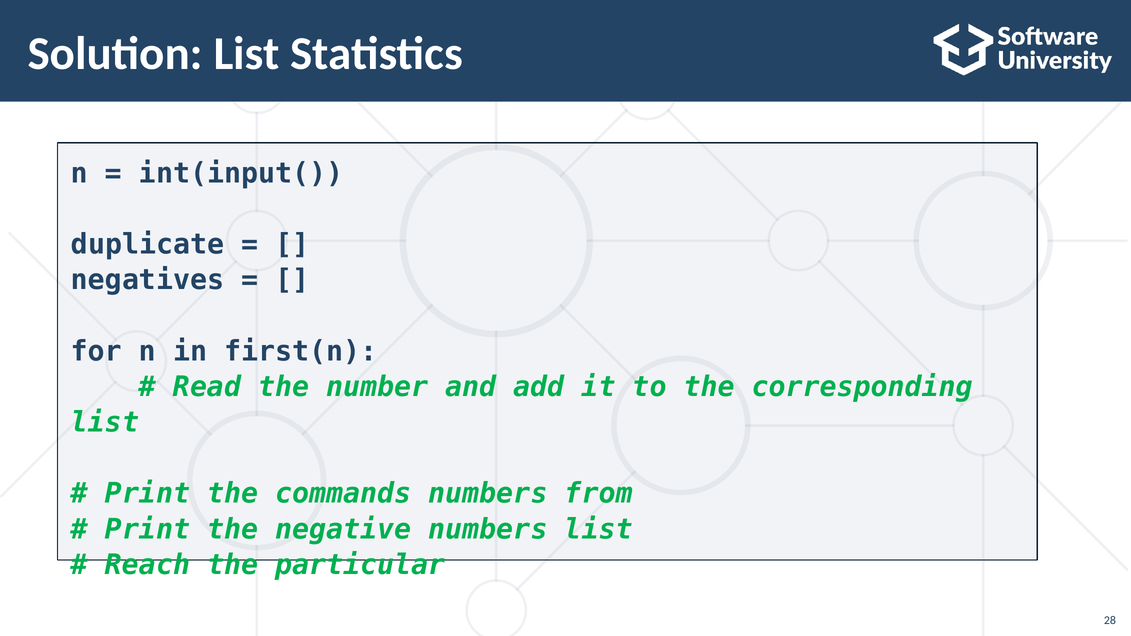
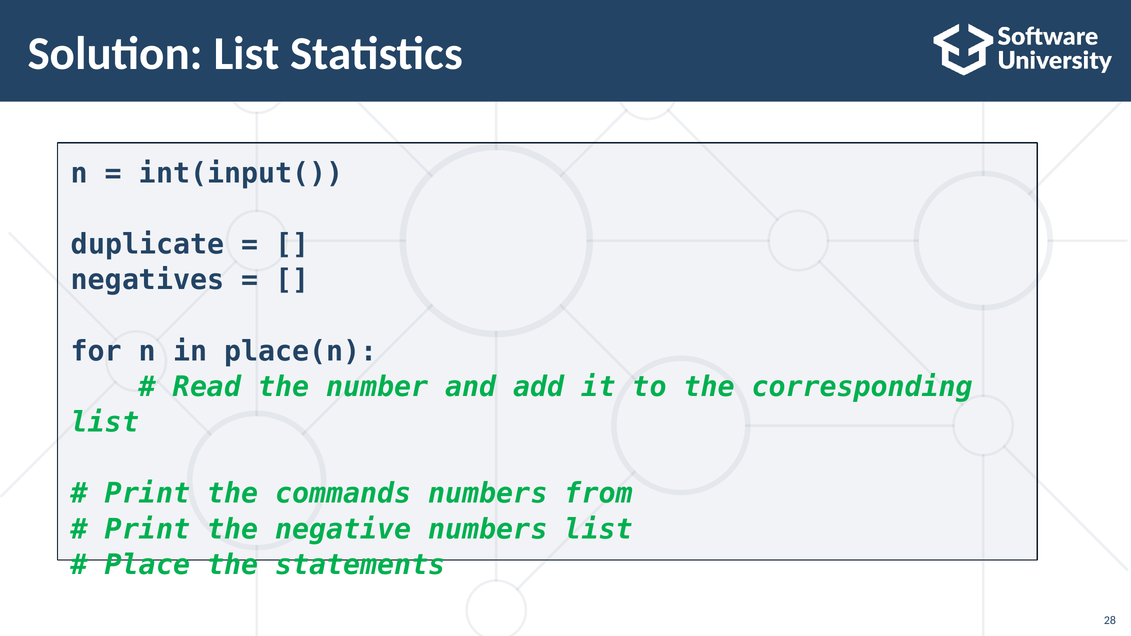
first(n: first(n -> place(n (301, 351)
Reach: Reach -> Place (148, 565)
particular: particular -> statements (360, 565)
